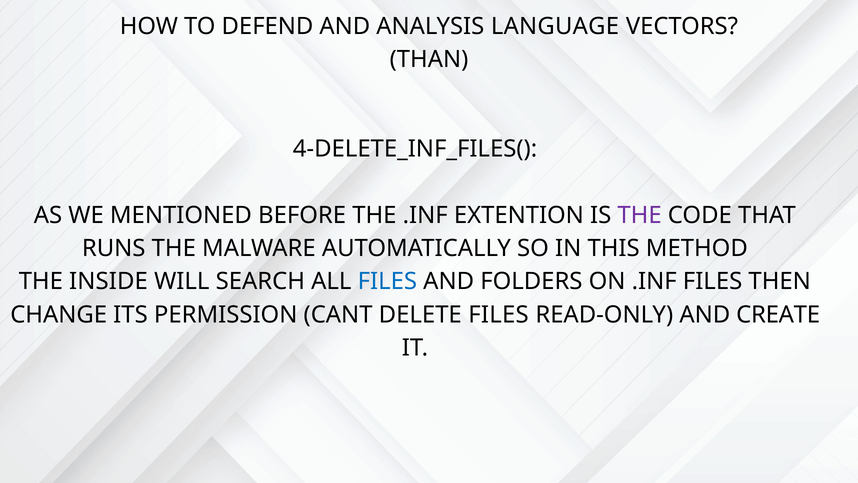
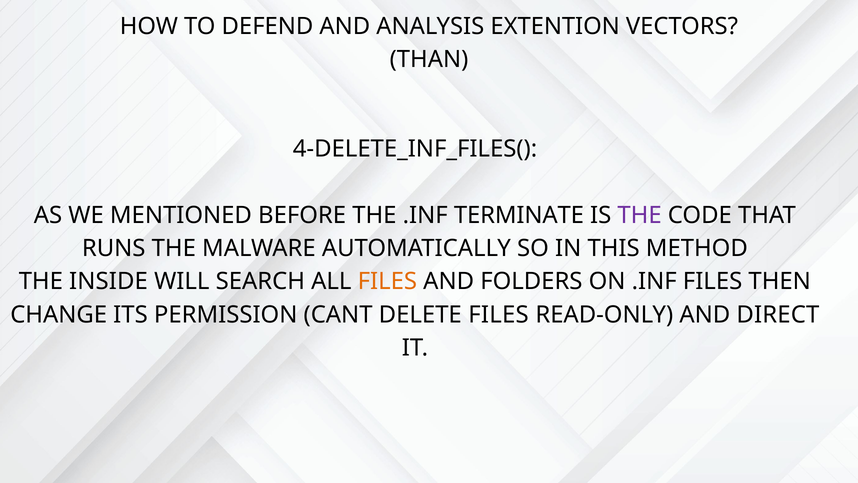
LANGUAGE: LANGUAGE -> EXTENTION (555, 26)
EXTENTION: EXTENTION -> TERMINATE (519, 215)
FILES colour: blue -> orange (387, 281)
CREATE: CREATE -> DIRECT (778, 314)
